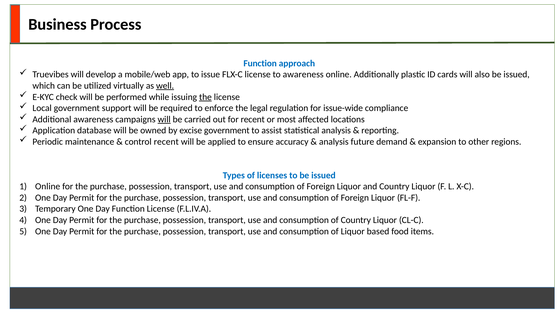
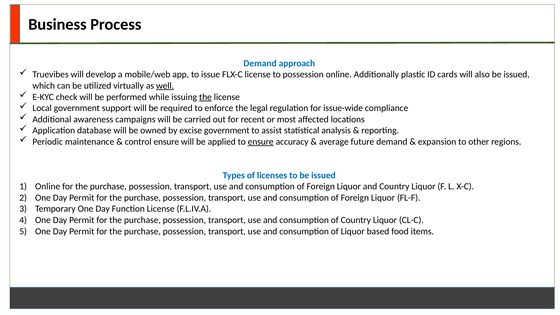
Function: Function -> Demand (260, 63)
to awareness: awareness -> possession (303, 75)
will underline: present -> none (164, 119)
control recent: recent -> ensure (166, 142)
ensure underline: none -> present (261, 142)
analysis: analysis -> average (334, 142)
